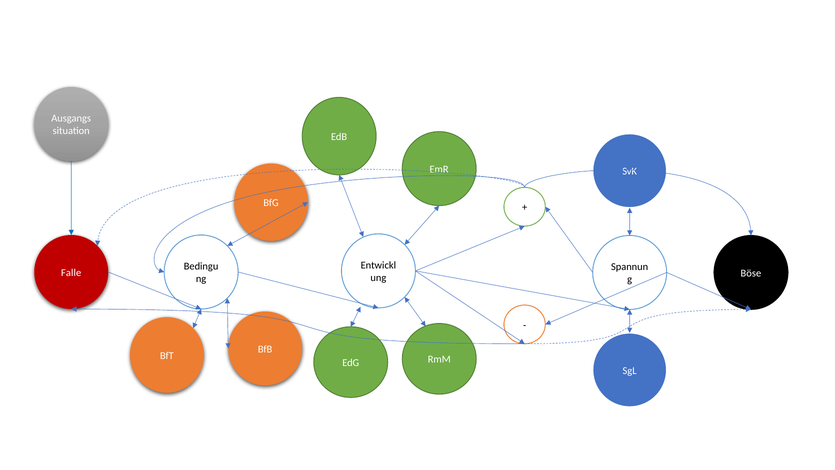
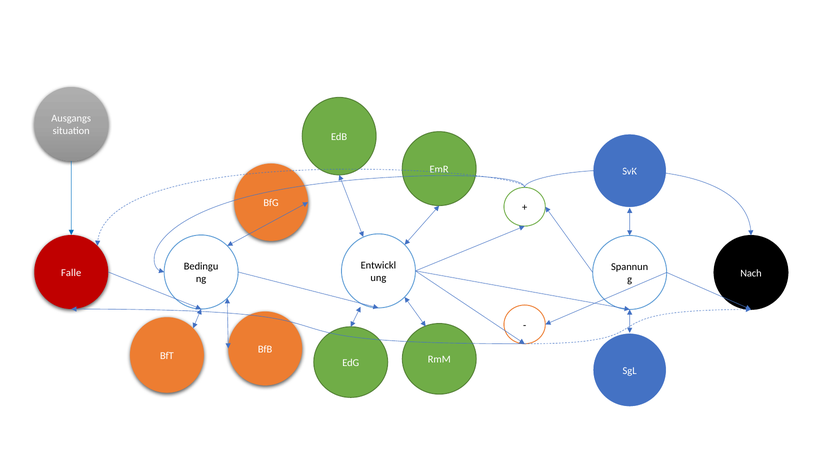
Böse: Böse -> Nach (751, 273)
